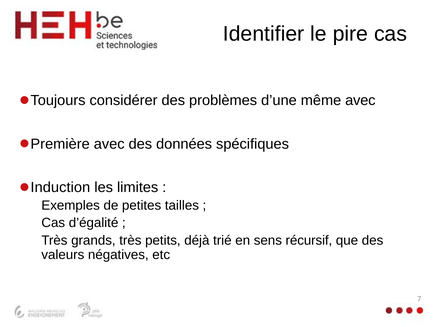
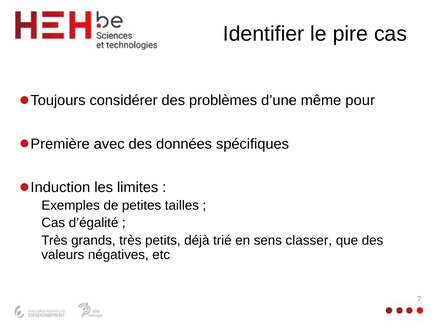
même avec: avec -> pour (360, 101)
récursif: récursif -> classer (309, 241)
